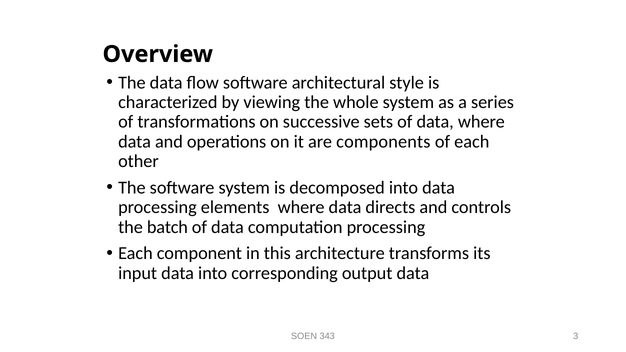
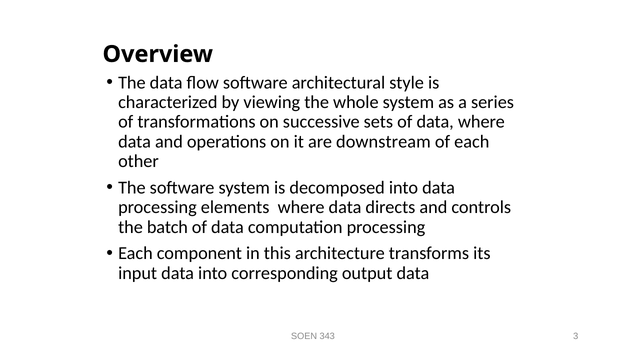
components: components -> downstream (383, 142)
